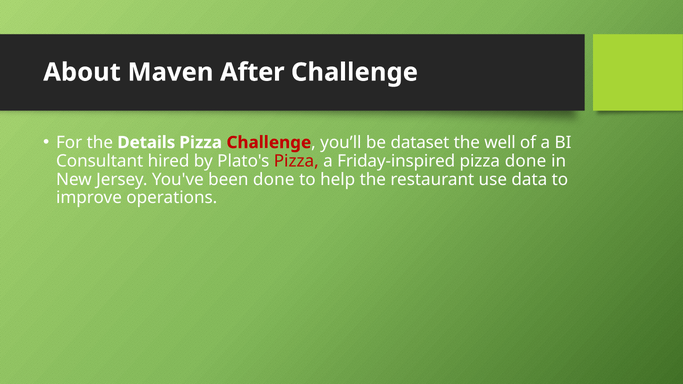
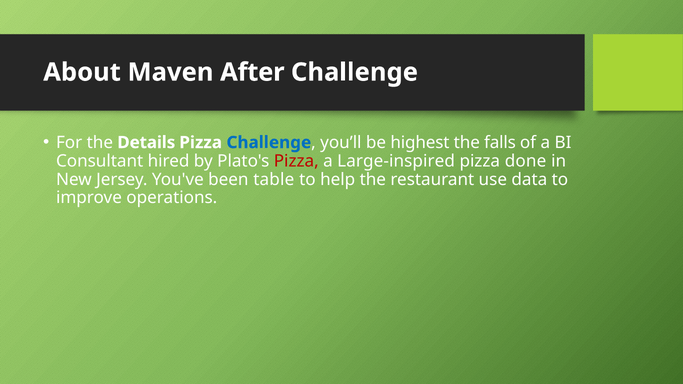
Challenge colour: red -> blue (269, 143)
dataset: dataset -> highest (420, 143)
well: well -> falls (500, 143)
Friday-inspired: Friday-inspired -> Large-inspired (396, 161)
been done: done -> table (274, 179)
